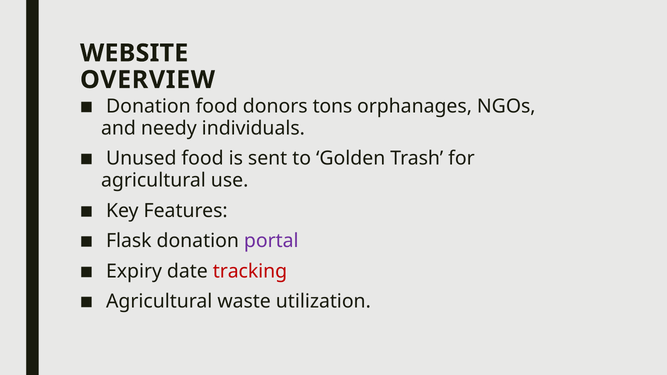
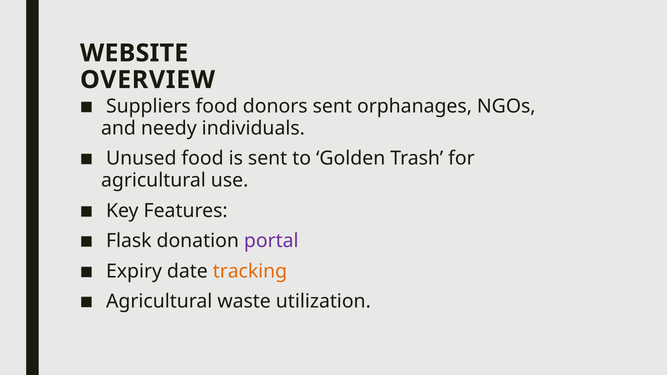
Donation: Donation -> Suppliers (148, 106)
donors tons: tons -> sent (332, 106)
tracking colour: red -> orange (250, 271)
